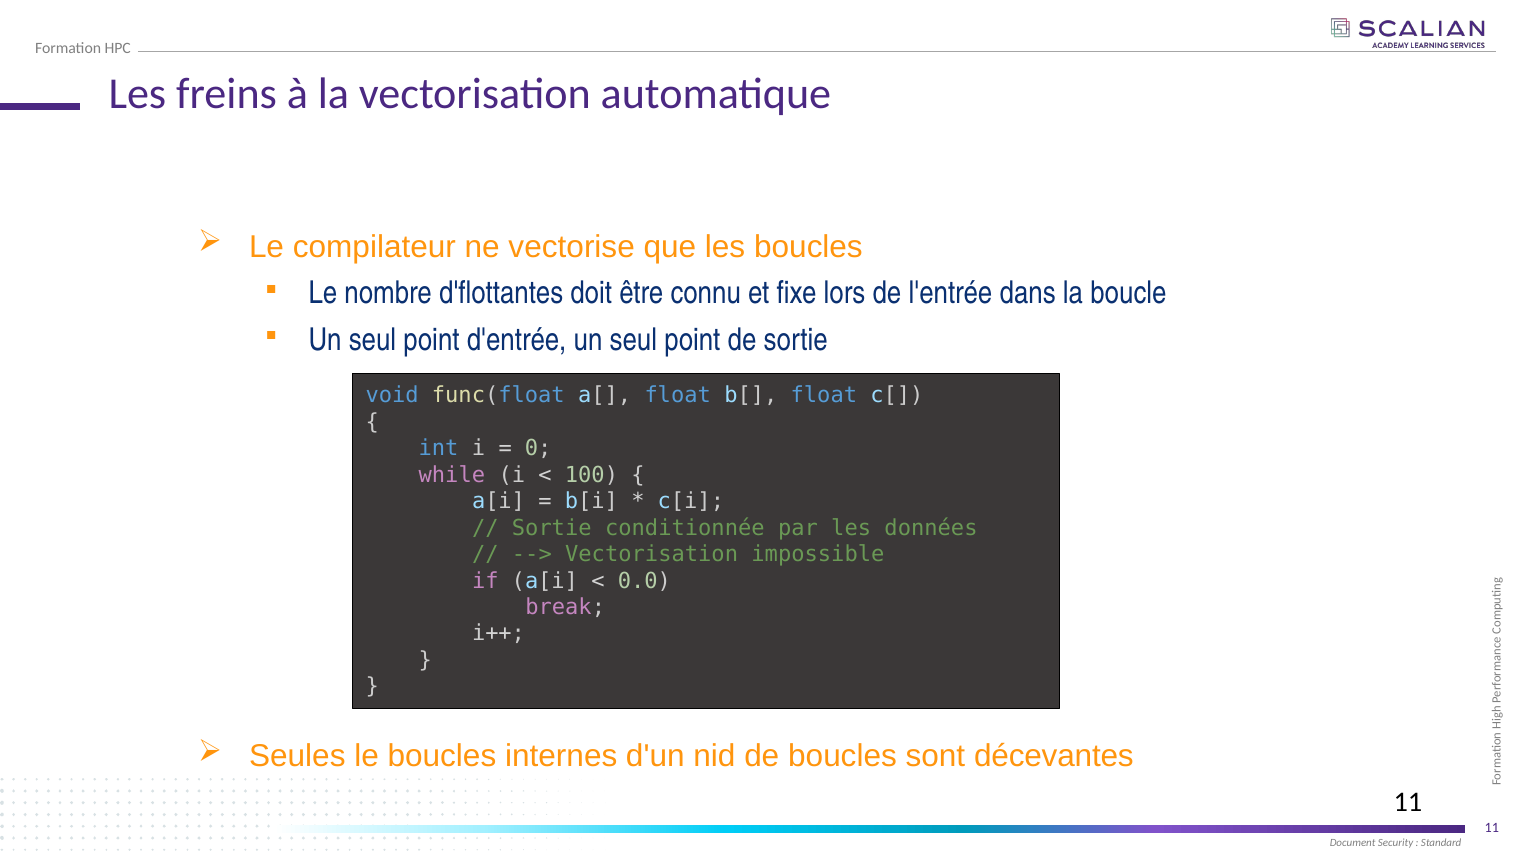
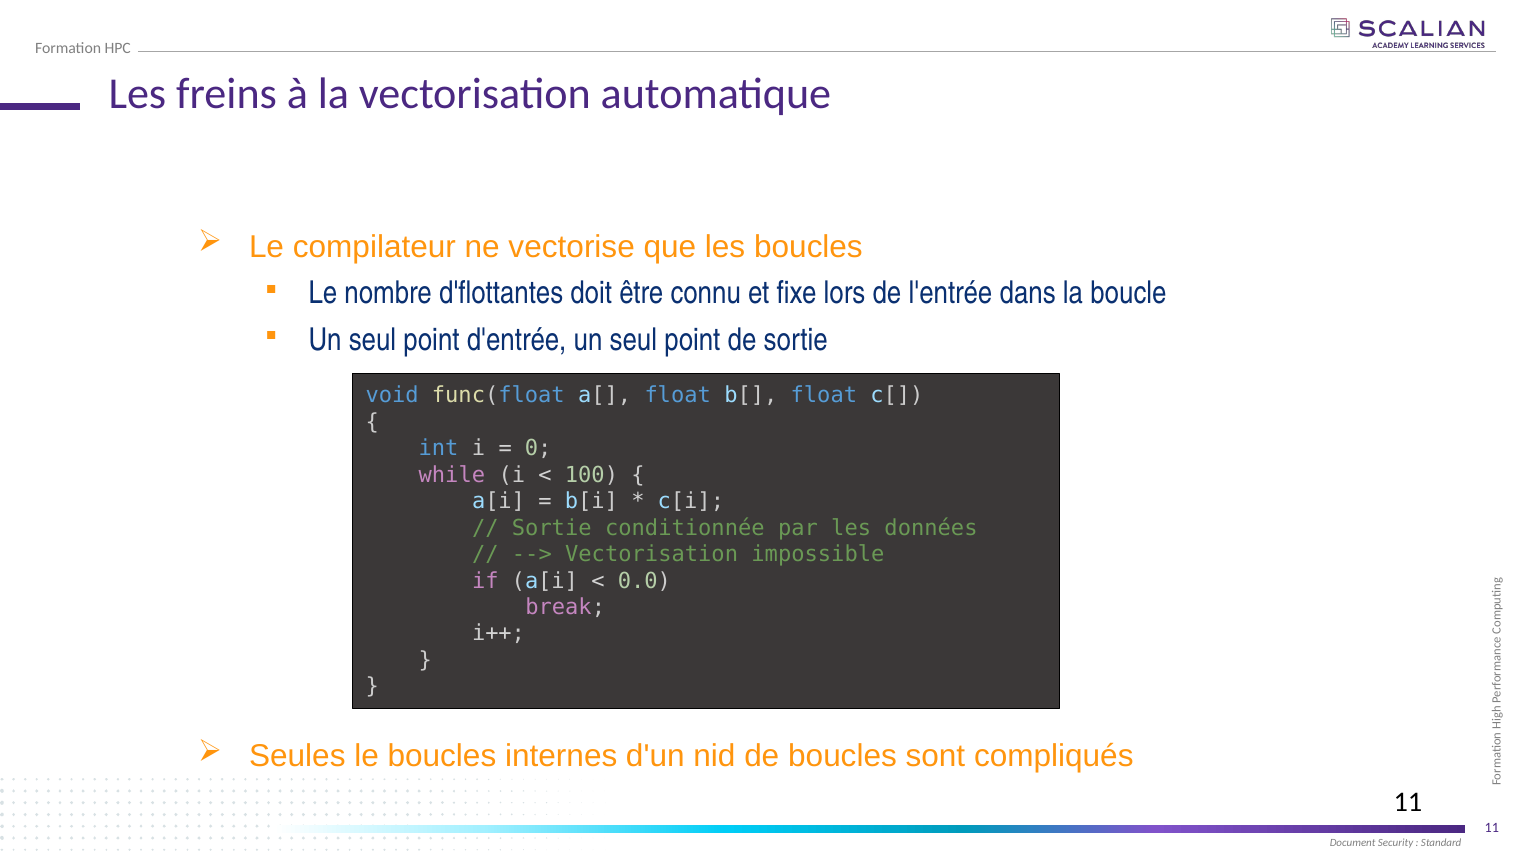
décevantes: décevantes -> compliqués (1054, 757)
